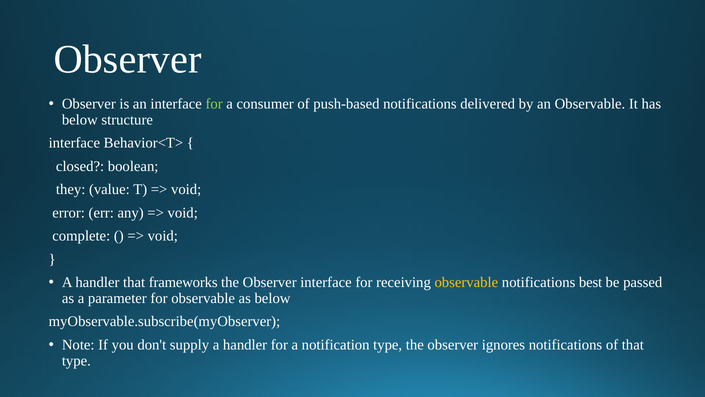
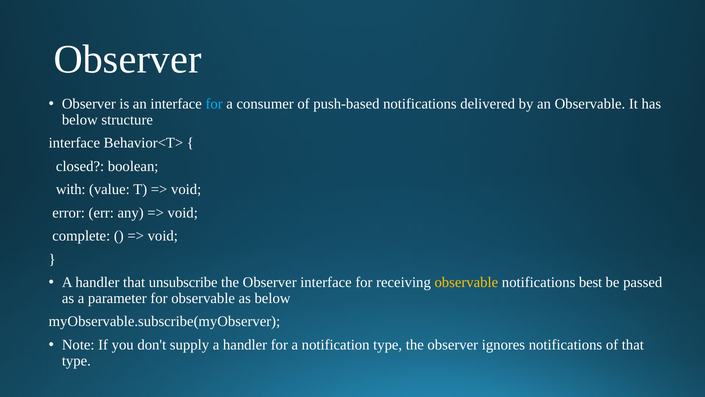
for colour: light green -> light blue (214, 104)
they: they -> with (71, 189)
frameworks: frameworks -> unsubscribe (183, 282)
